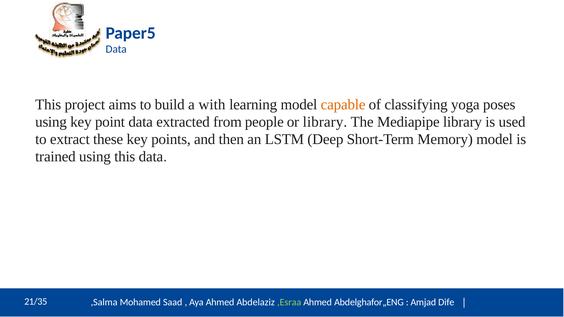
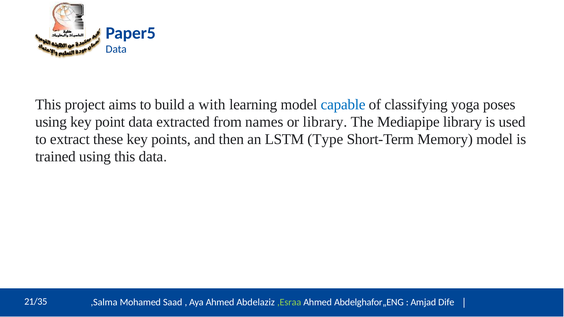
capable colour: orange -> blue (343, 105)
people: people -> names (264, 122)
Deep: Deep -> Type (325, 139)
